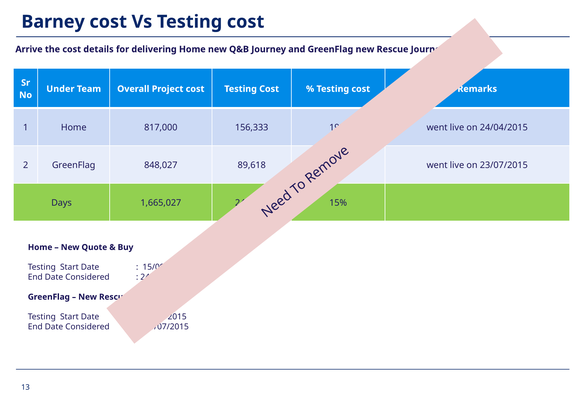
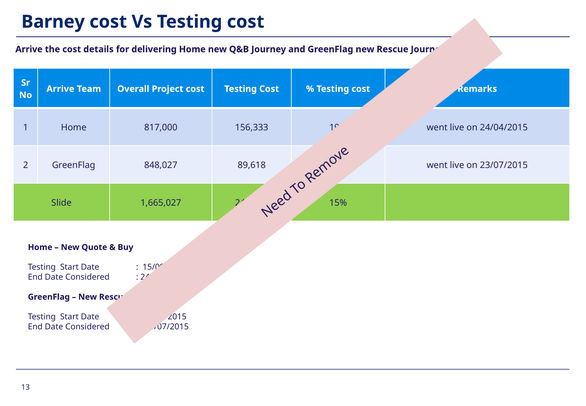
Under: Under -> Arrive (60, 89)
Days: Days -> Slide (61, 203)
